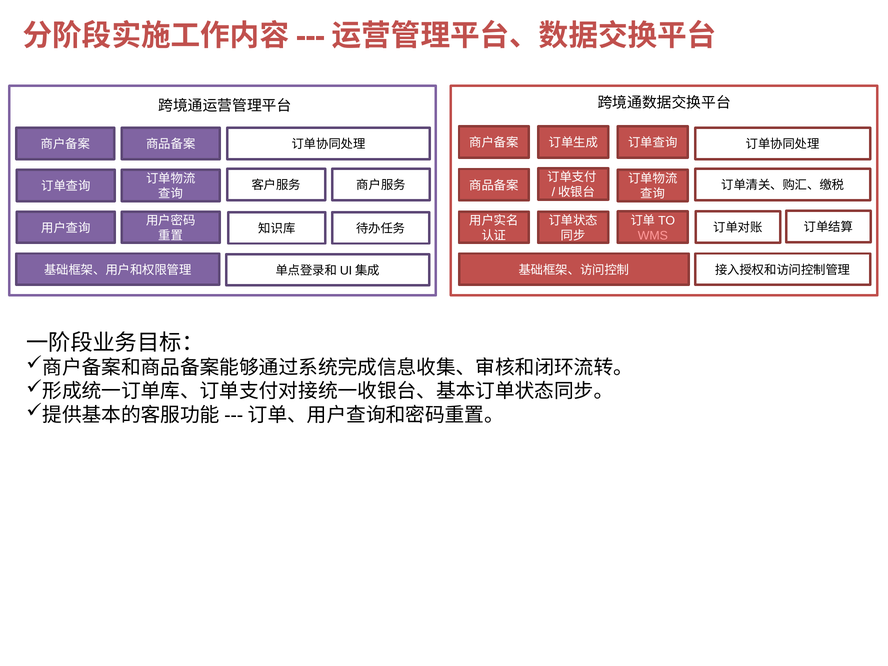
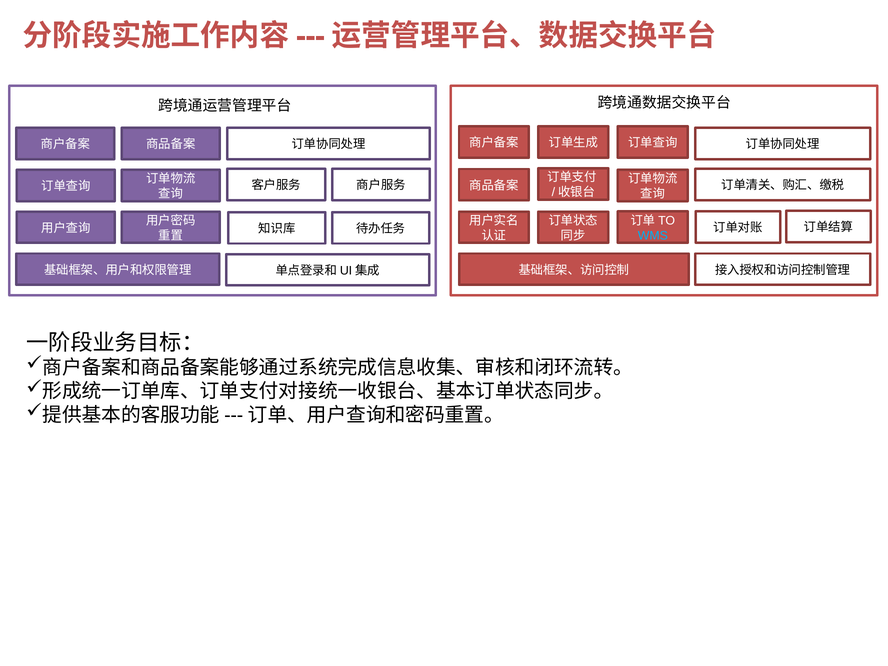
WMS colour: pink -> light blue (653, 235)
